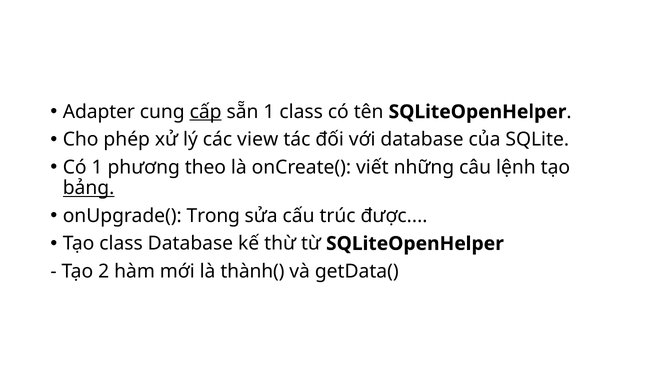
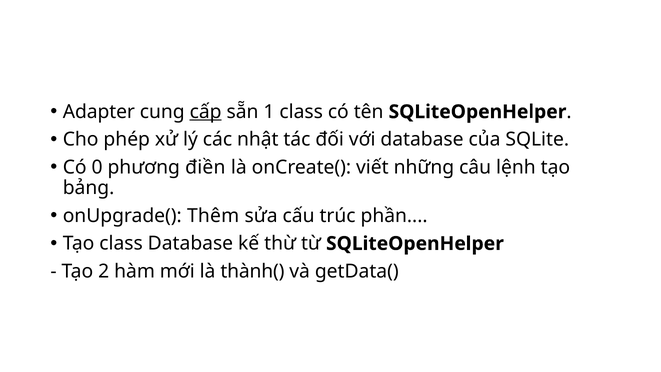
view: view -> nhật (258, 139)
Có 1: 1 -> 0 (97, 167)
theo: theo -> điền (205, 167)
bảng underline: present -> none (89, 188)
Trong: Trong -> Thêm (213, 216)
được: được -> phần (394, 216)
